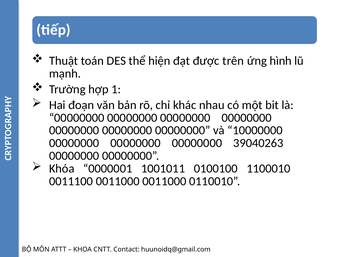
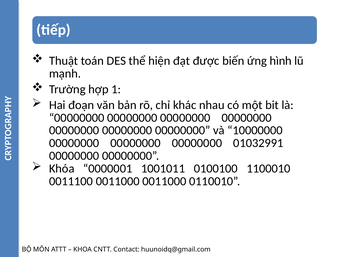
trên: trên -> biến (233, 61)
39040263: 39040263 -> 01032991 (258, 143)
